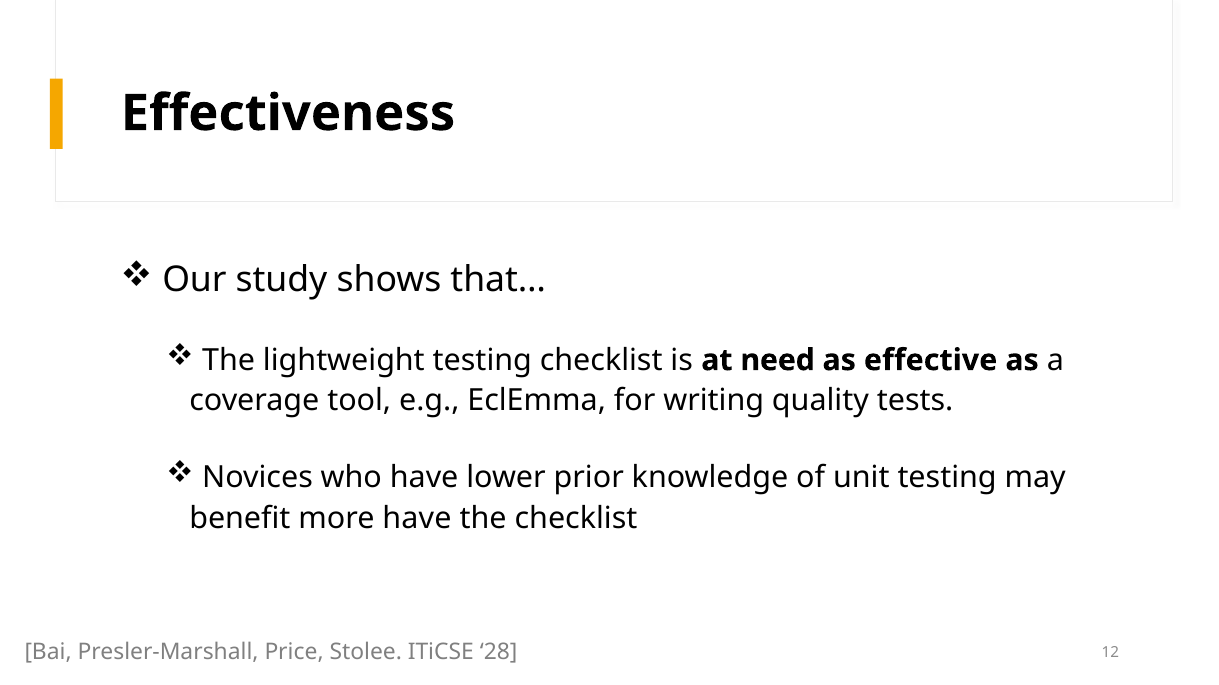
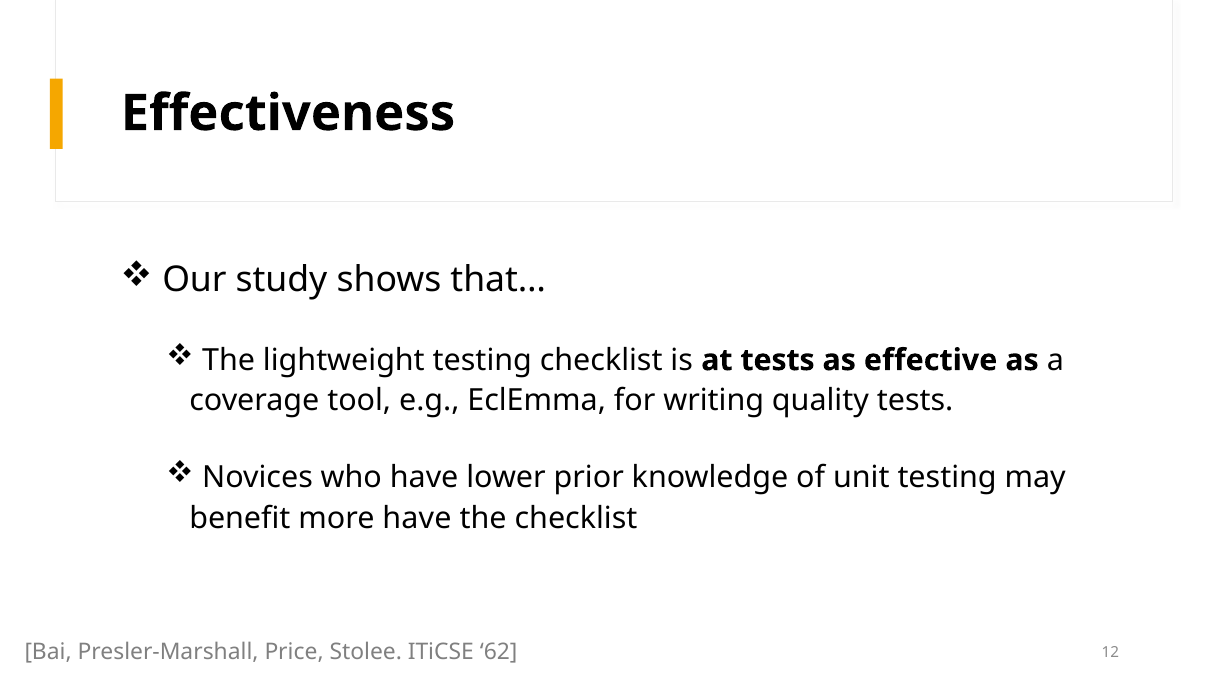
at need: need -> tests (778, 361)
28: 28 -> 62 (499, 653)
